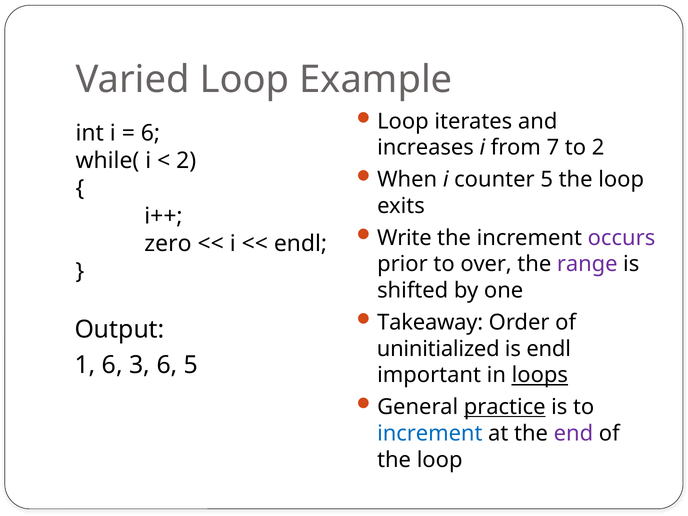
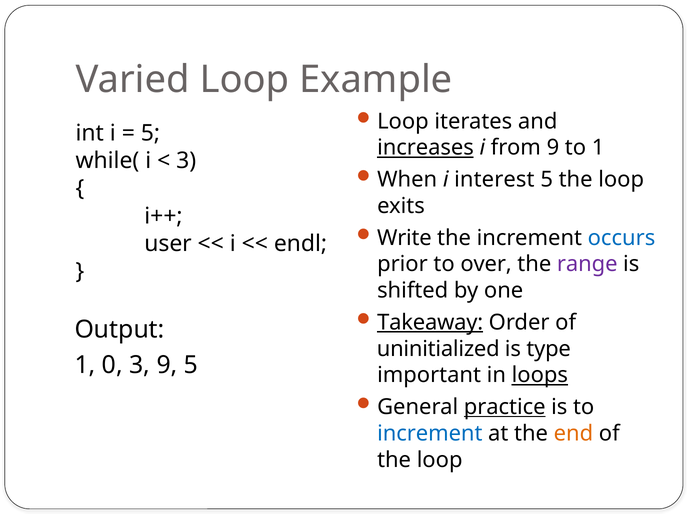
6: 6 -> 5 (150, 133)
increases underline: none -> present (425, 148)
from 7: 7 -> 9 (553, 148)
to 2: 2 -> 1 (598, 148)
2: 2 -> 3 (186, 161)
counter: counter -> interest (494, 180)
occurs colour: purple -> blue (621, 238)
zero: zero -> user (168, 243)
Takeaway underline: none -> present (430, 322)
is endl: endl -> type (549, 349)
1 6: 6 -> 0 (112, 365)
3 6: 6 -> 9 (167, 365)
end colour: purple -> orange (573, 433)
